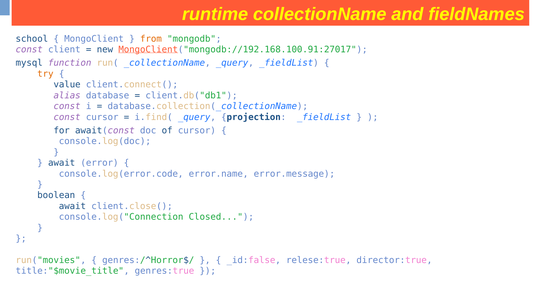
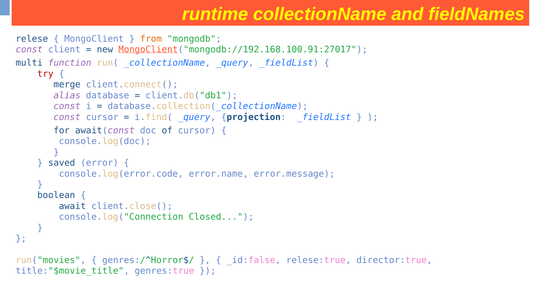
school: school -> relese (32, 39)
mysql: mysql -> multi (29, 63)
try colour: orange -> red (45, 74)
value: value -> merge (67, 85)
await: await -> saved (62, 163)
